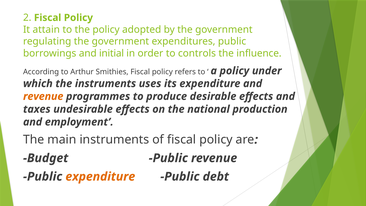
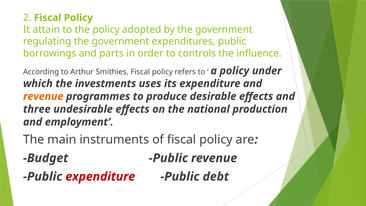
initial: initial -> parts (111, 53)
the instruments: instruments -> investments (106, 84)
taxes: taxes -> three (37, 109)
expenditure colour: orange -> red (100, 176)
